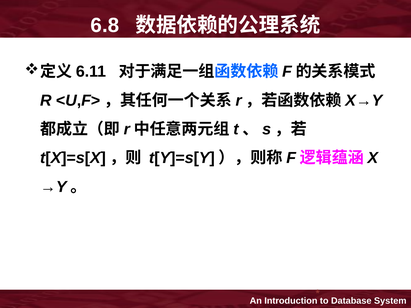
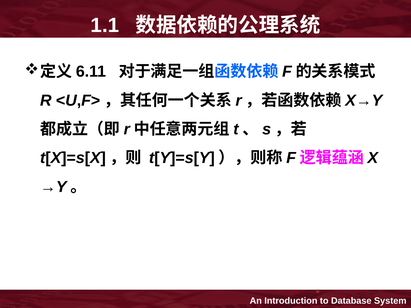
6.8: 6.8 -> 1.1 (105, 25)
